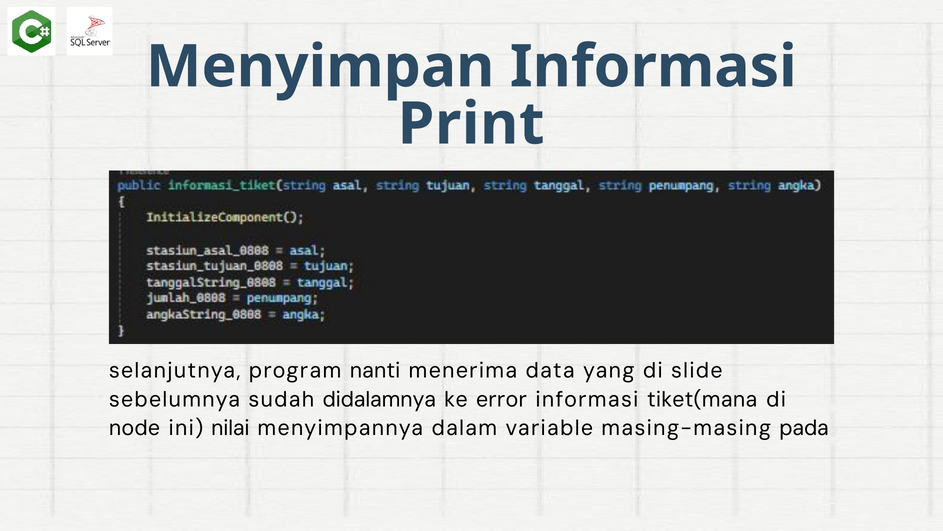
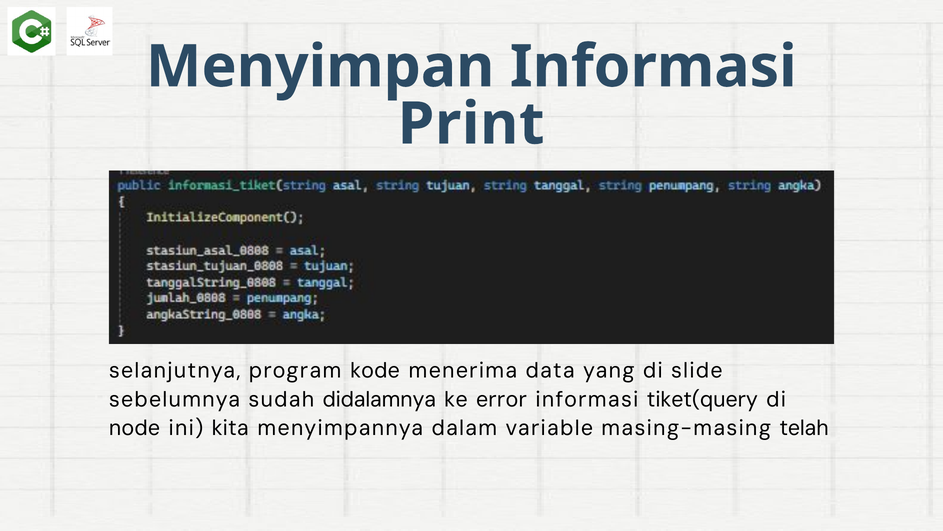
nanti: nanti -> kode (375, 370)
tiket(mana: tiket(mana -> tiket(query (702, 399)
nilai: nilai -> kita (230, 428)
pada: pada -> telah (804, 428)
